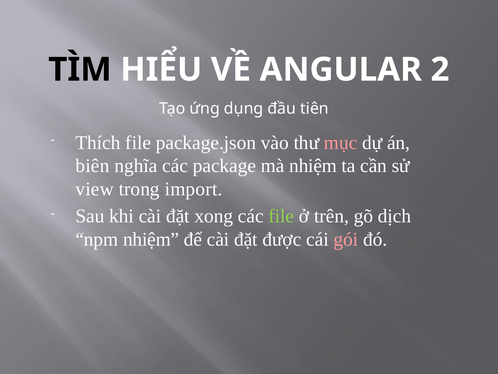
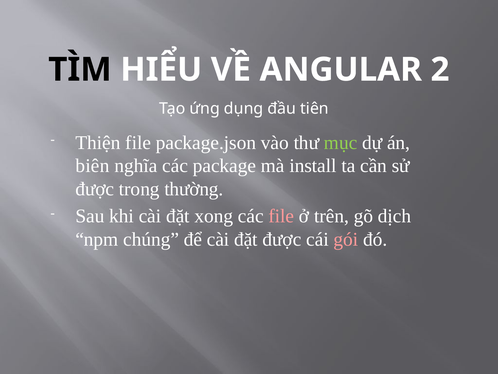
Thích: Thích -> Thiện (98, 142)
mục colour: pink -> light green (341, 142)
mà nhiệm: nhiệm -> install (313, 166)
view: view -> được (95, 189)
import: import -> thường (194, 189)
file colour: light green -> pink (281, 216)
npm nhiệm: nhiệm -> chúng (151, 239)
